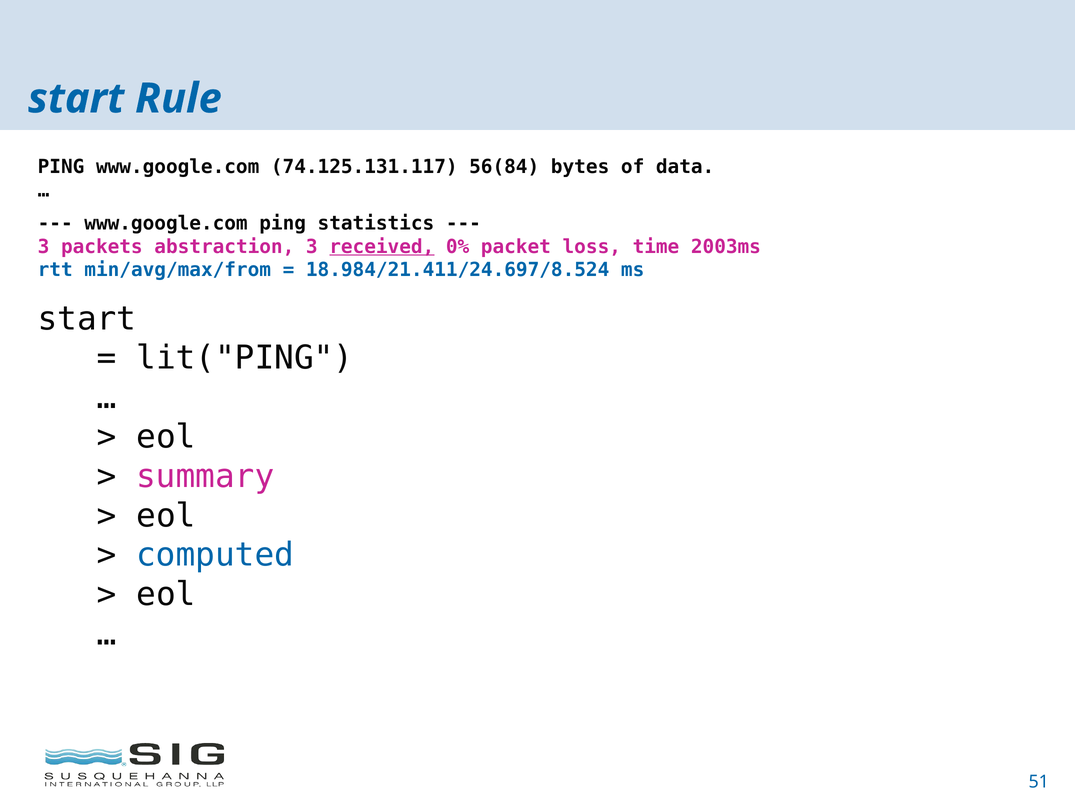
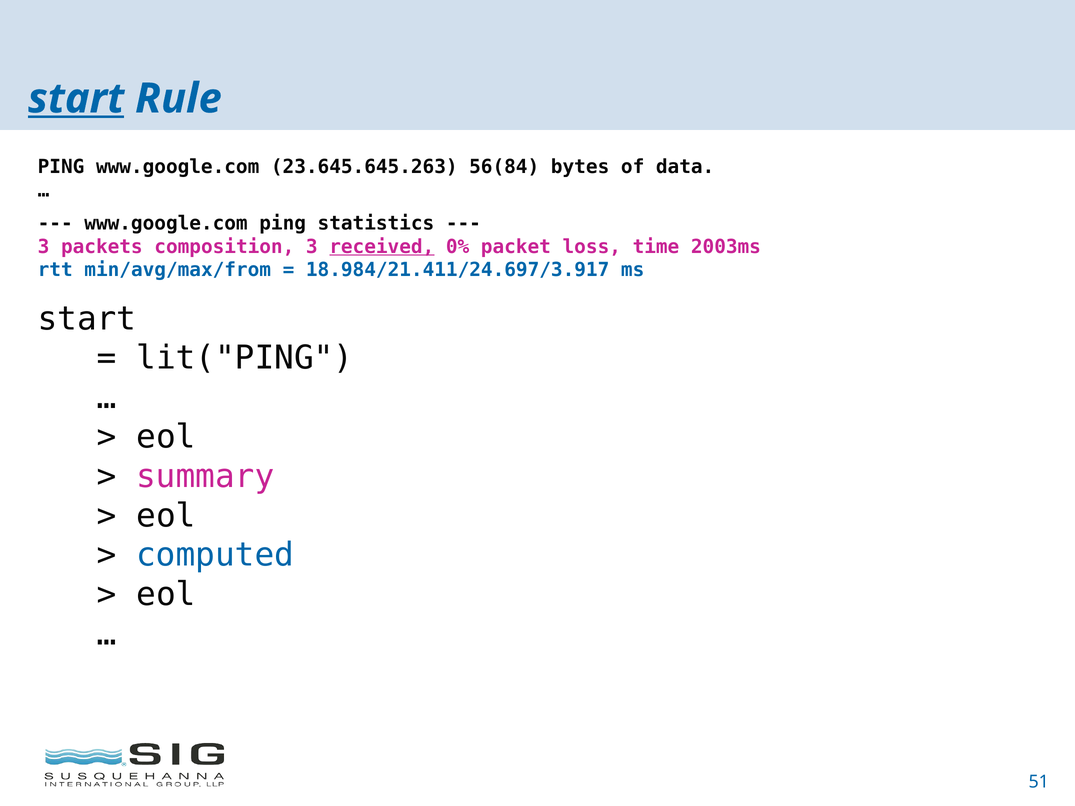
start underline: none -> present (76, 99)
74.125.131.117: 74.125.131.117 -> 23.645.645.263 (364, 167)
abstraction: abstraction -> composition (224, 247)
18.984/21.411/24.697/8.524: 18.984/21.411/24.697/8.524 -> 18.984/21.411/24.697/3.917 (458, 270)
